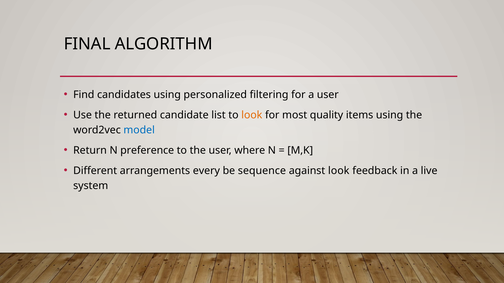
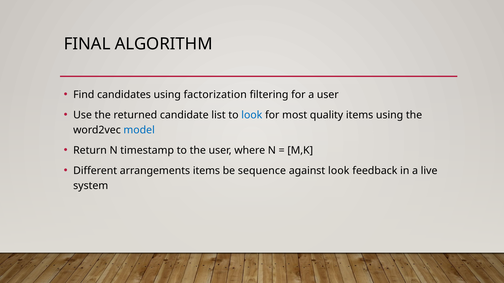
personalized: personalized -> factorization (215, 95)
look colour: orange -> blue (252, 115)
preference: preference -> timestamp (147, 151)
arrangements every: every -> items (206, 171)
